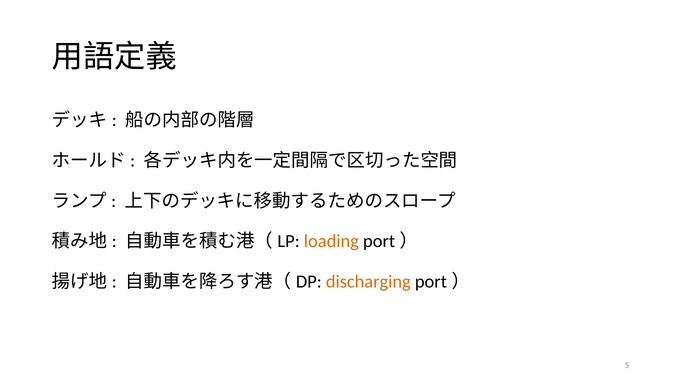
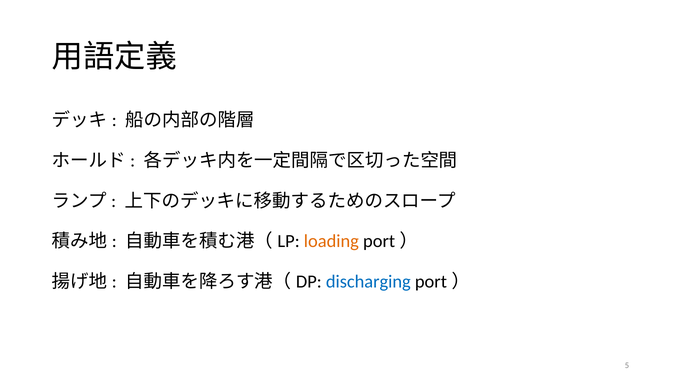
discharging colour: orange -> blue (368, 282)
